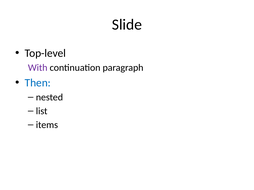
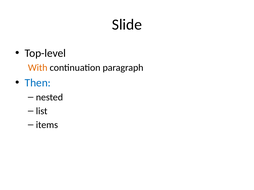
With colour: purple -> orange (38, 68)
